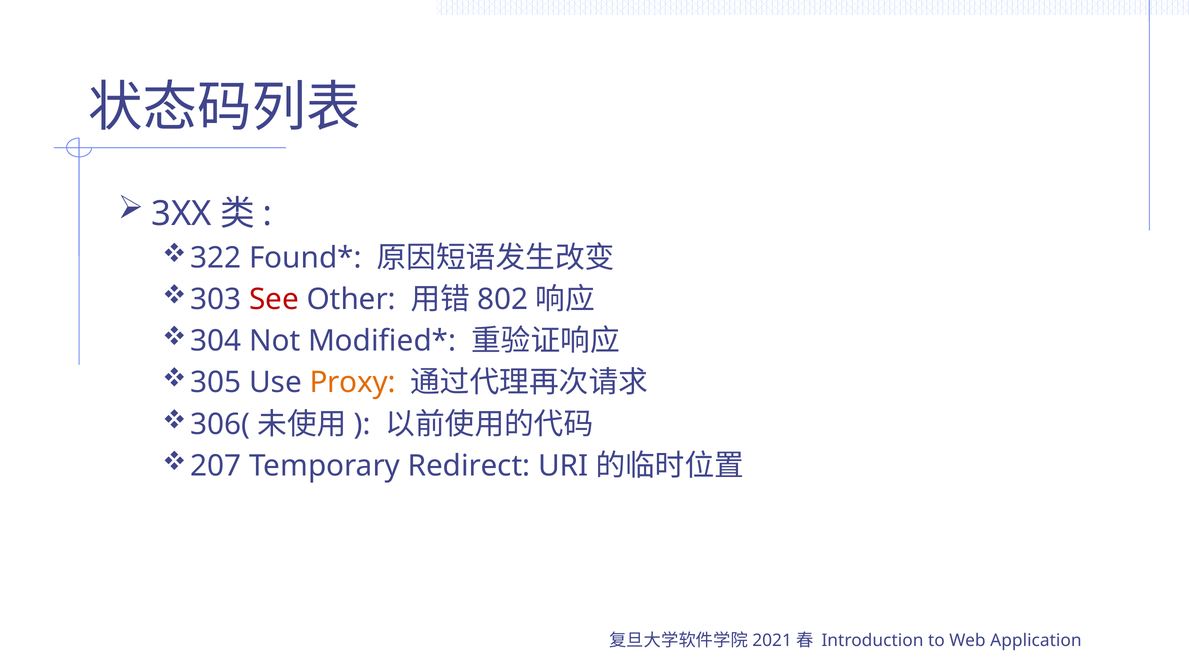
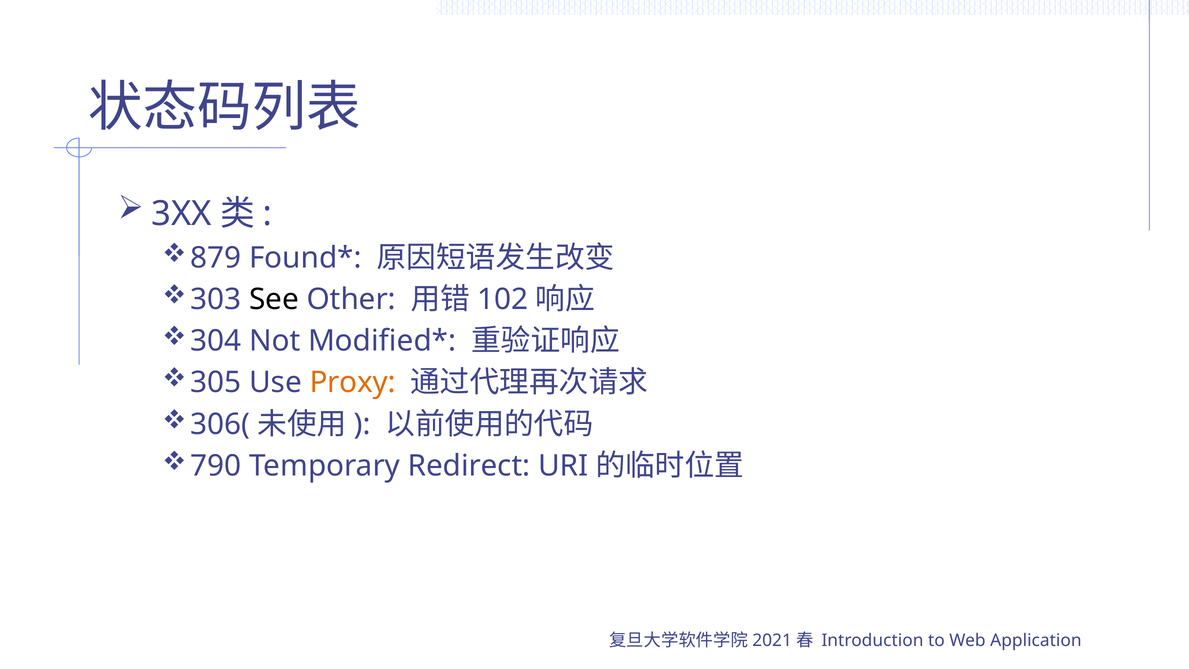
322: 322 -> 879 (216, 258)
See colour: red -> black (274, 299)
802: 802 -> 102 (503, 299)
207: 207 -> 790 (216, 466)
